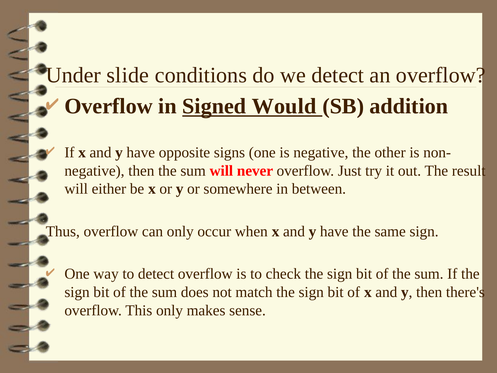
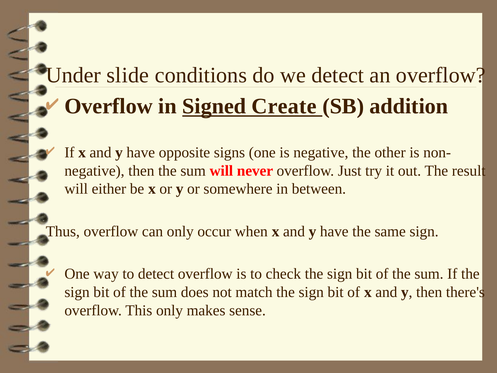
Would: Would -> Create (284, 106)
